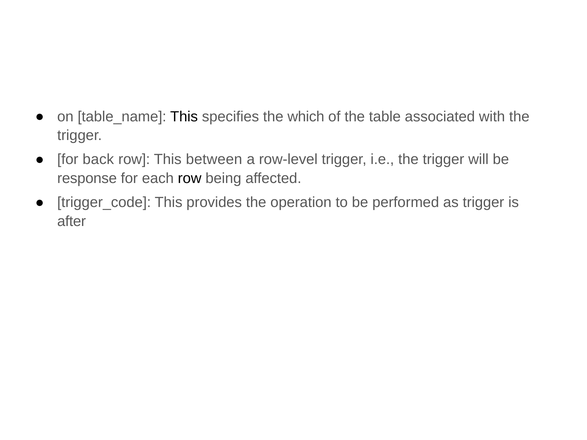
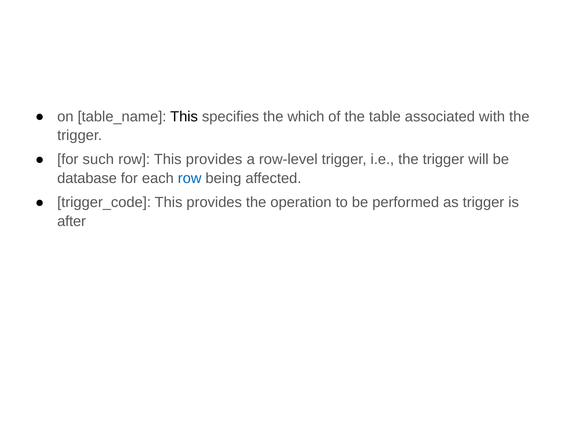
back: back -> such (98, 160)
row This between: between -> provides (214, 160)
response: response -> database (87, 178)
row colour: black -> blue (190, 178)
